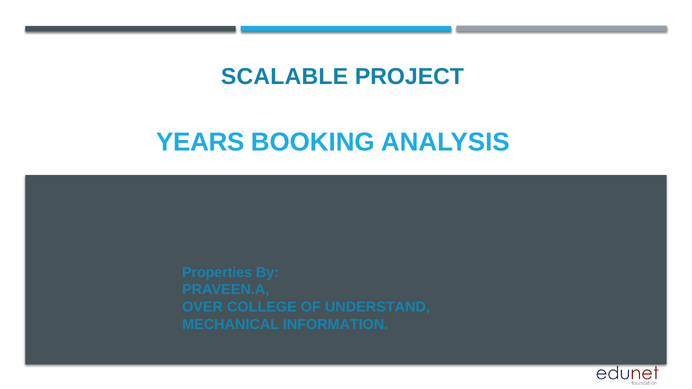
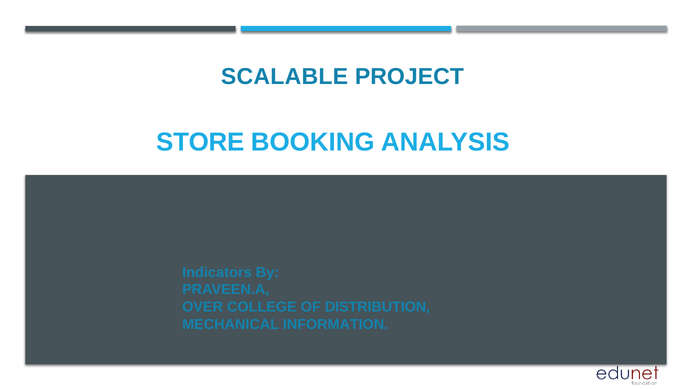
YEARS: YEARS -> STORE (200, 143)
Properties: Properties -> Indicators (217, 273)
UNDERSTAND: UNDERSTAND -> DISTRIBUTION (378, 307)
